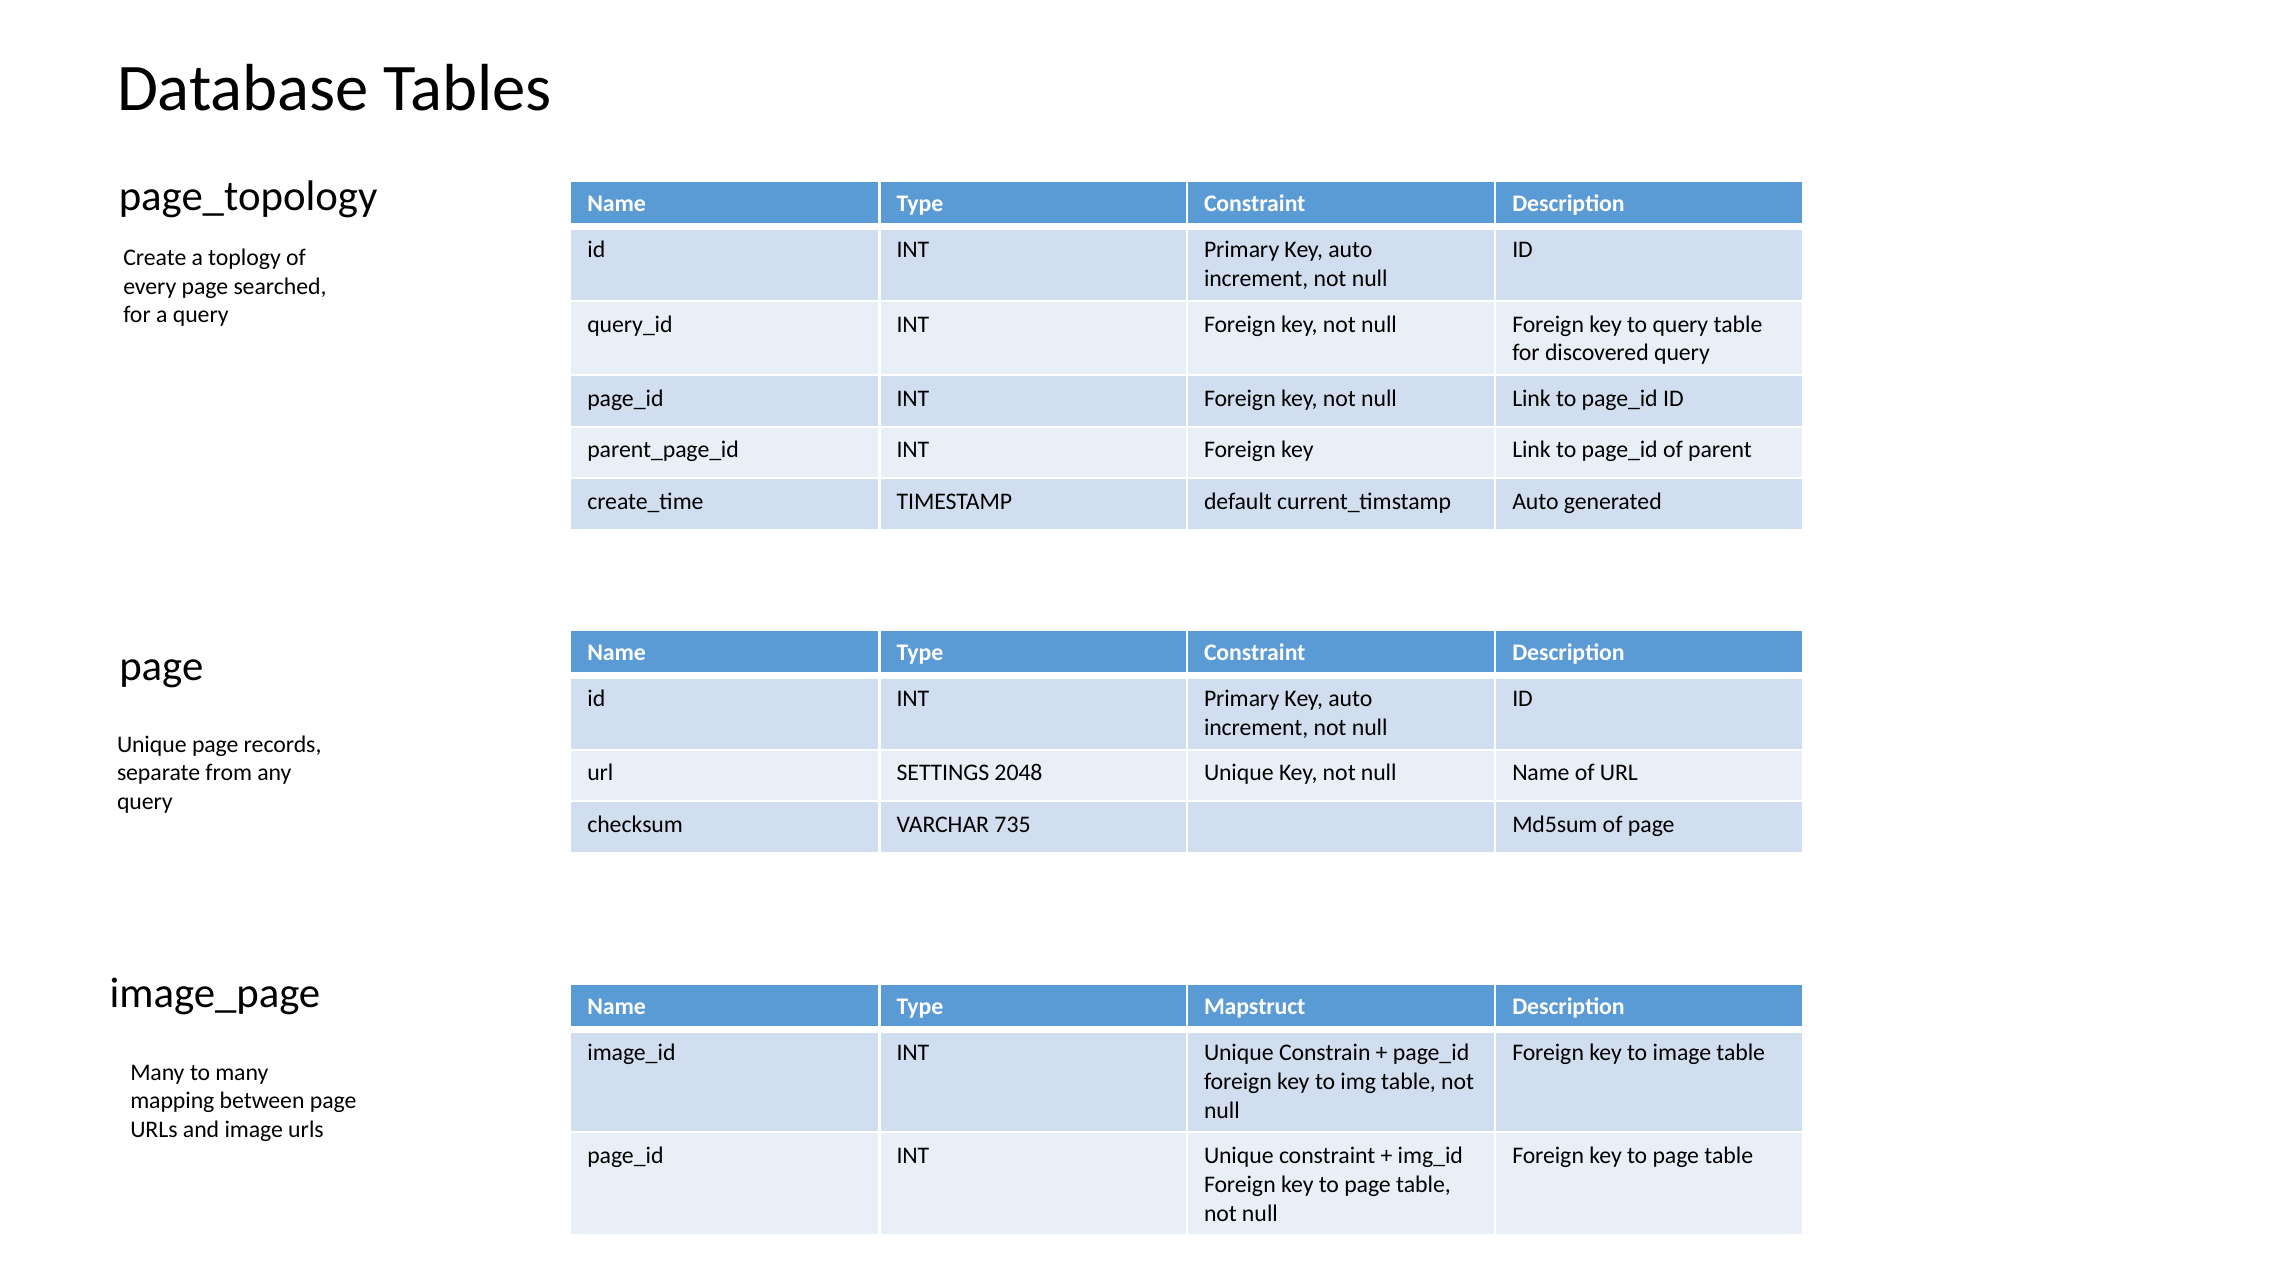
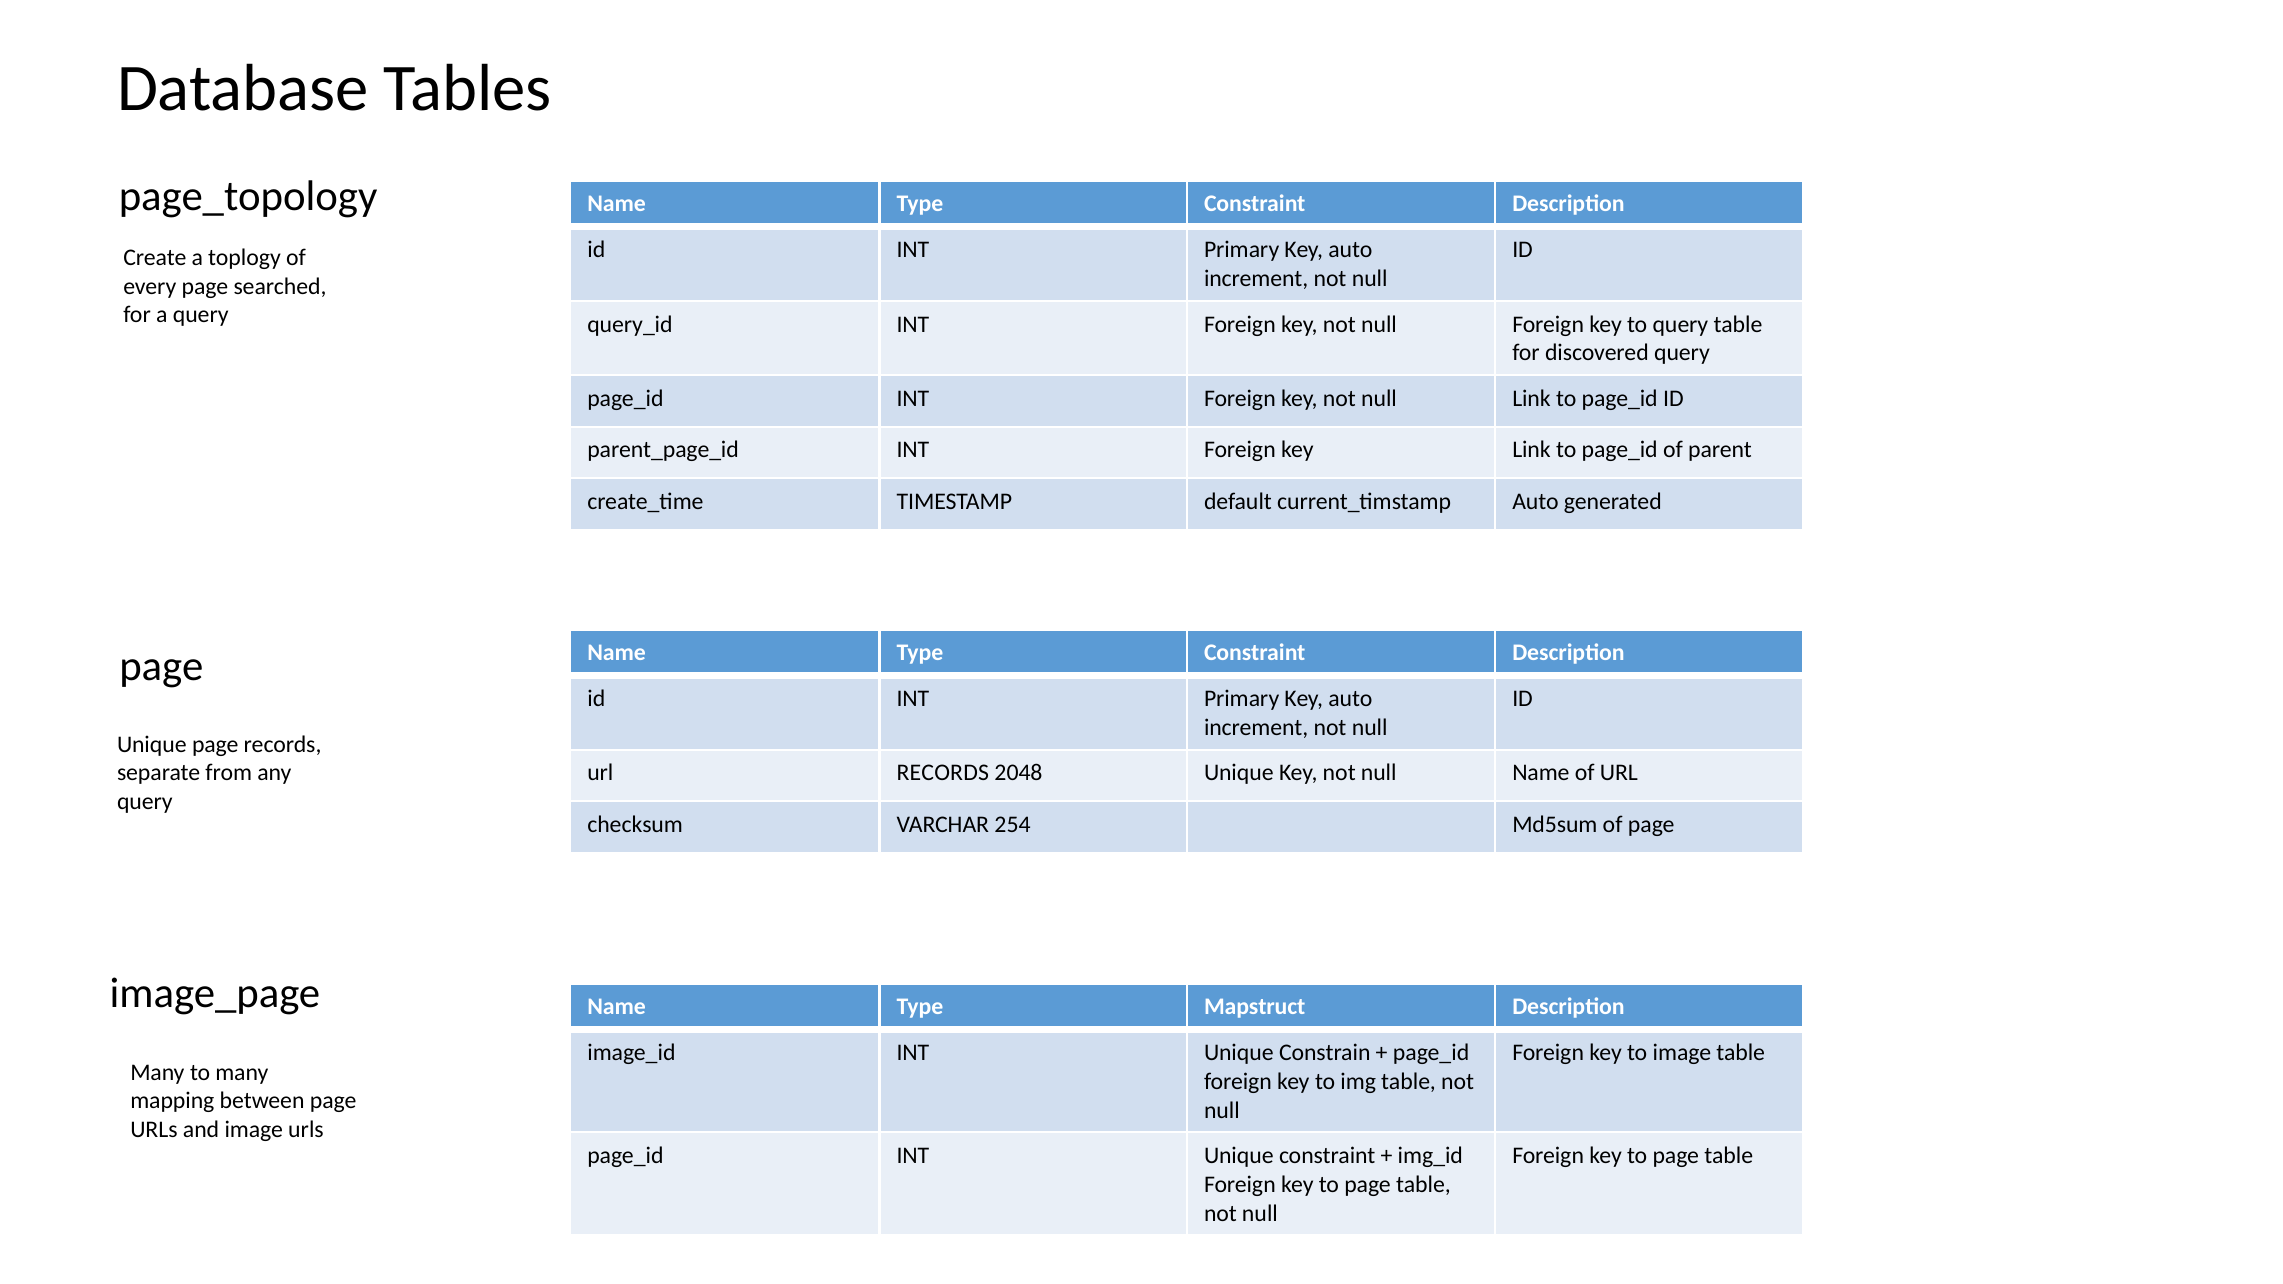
url SETTINGS: SETTINGS -> RECORDS (943, 773)
735: 735 -> 254 (1013, 824)
